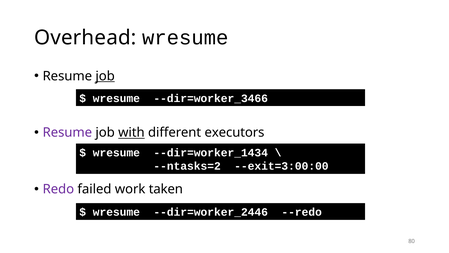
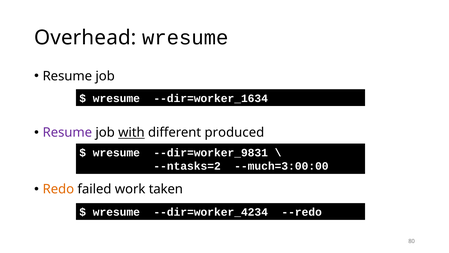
job underline: present -> none (105, 76)
--dir=worker_3466: --dir=worker_3466 -> --dir=worker_1634 (211, 98)
executors: executors -> produced (234, 132)
--dir=worker_1434: --dir=worker_1434 -> --dir=worker_9831 (211, 153)
--exit=3:00:00: --exit=3:00:00 -> --much=3:00:00 (281, 166)
Redo colour: purple -> orange (58, 189)
--dir=worker_2446: --dir=worker_2446 -> --dir=worker_4234 (211, 212)
